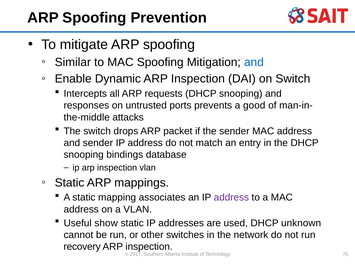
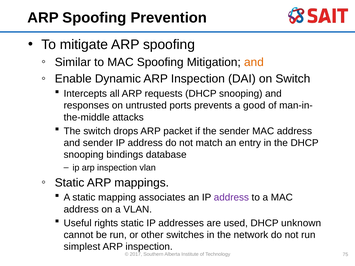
and colour: blue -> orange (254, 62)
show: show -> rights (106, 223)
recovery: recovery -> simplest (82, 247)
